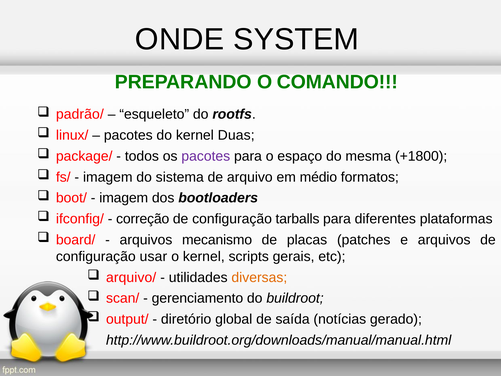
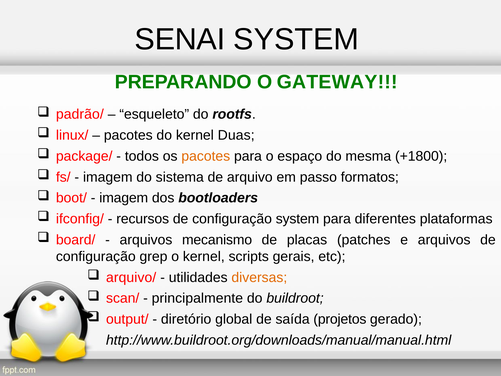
ONDE: ONDE -> SENAI (180, 39)
COMANDO: COMANDO -> GATEWAY (337, 82)
pacotes colour: purple -> orange (206, 156)
médio: médio -> passo (318, 177)
correção: correção -> recursos (143, 219)
configuração tarballs: tarballs -> system (298, 219)
usar: usar -> grep (153, 256)
gerenciamento: gerenciamento -> principalmente (197, 298)
notícias: notícias -> projetos (340, 319)
